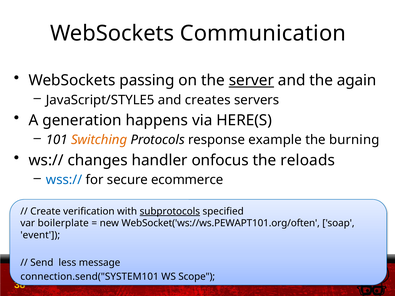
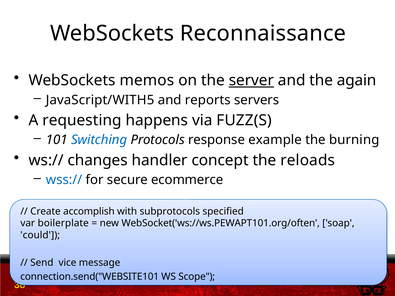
Communication: Communication -> Reconnaissance (263, 33)
passing: passing -> memos (147, 80)
JavaScript/STYLE5: JavaScript/STYLE5 -> JavaScript/WITH5 (100, 100)
creates: creates -> reports (208, 100)
generation: generation -> requesting (82, 120)
HERE(S: HERE(S -> FUZZ(S (244, 120)
Switching colour: orange -> blue (99, 140)
onfocus: onfocus -> concept (220, 160)
verification: verification -> accomplish (89, 212)
subprotocols underline: present -> none (170, 212)
event: event -> could (40, 235)
less: less -> vice (67, 263)
connection.send("SYSTEM101: connection.send("SYSTEM101 -> connection.send("WEBSITE101 (90, 277)
